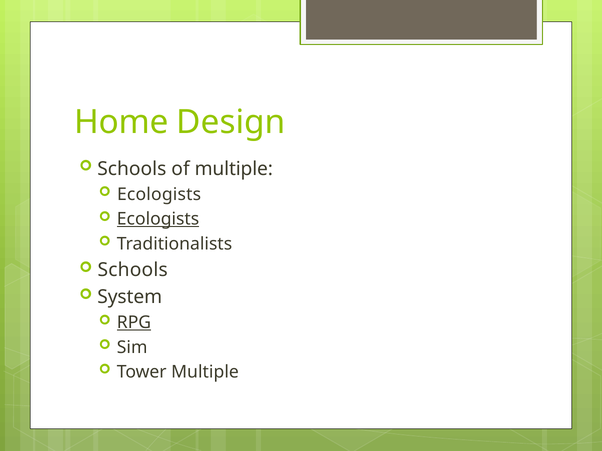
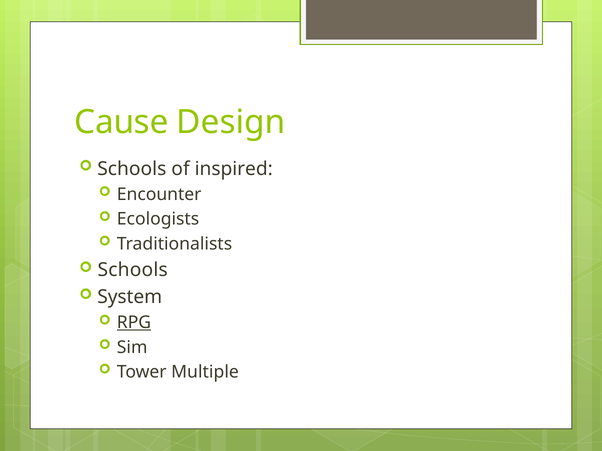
Home: Home -> Cause (121, 122)
of multiple: multiple -> inspired (234, 169)
Ecologists: Ecologists -> Encounter (159, 194)
Ecologists underline: present -> none (158, 219)
